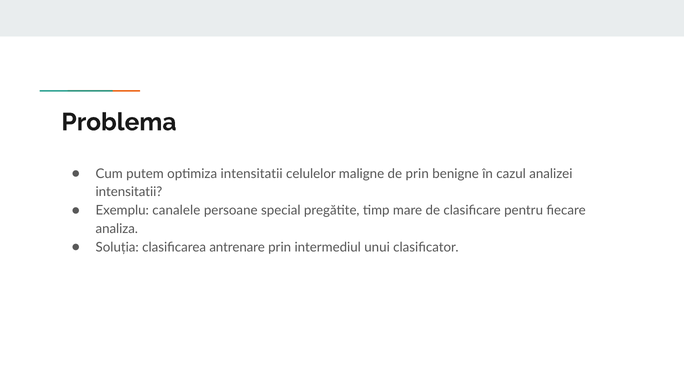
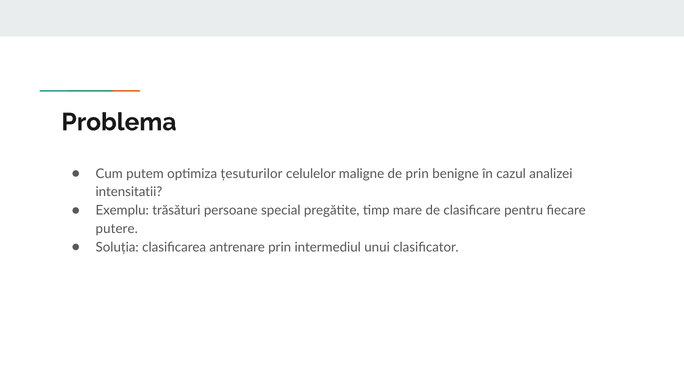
optimiza intensitatii: intensitatii -> țesuturilor (252, 174)
canalele: canalele -> trăsături (176, 210)
analiza: analiza -> putere (117, 229)
